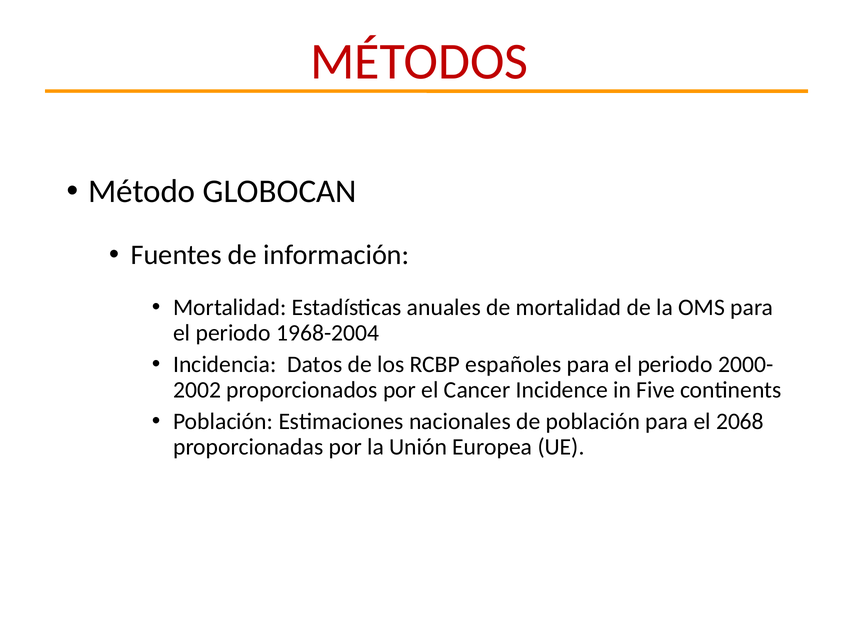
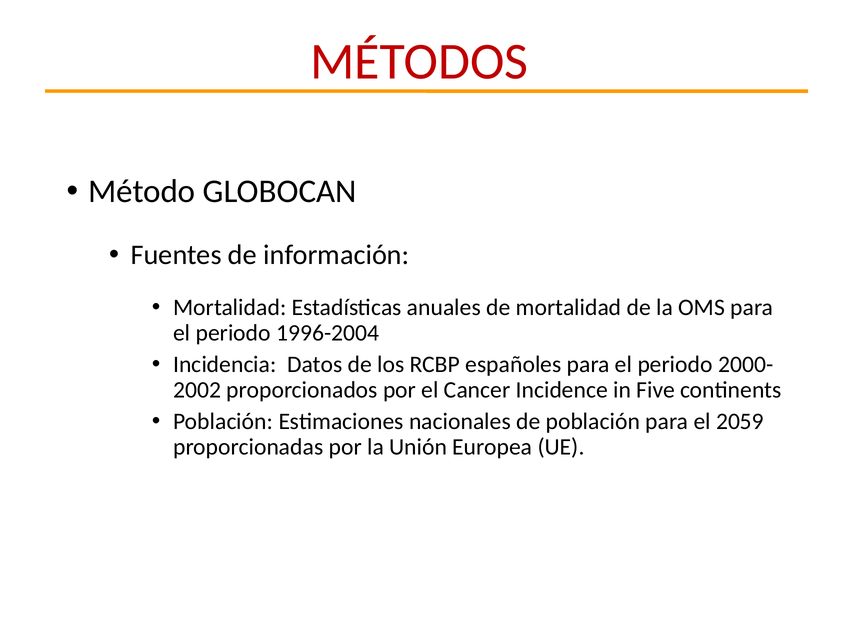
1968-2004: 1968-2004 -> 1996-2004 (328, 333)
2068: 2068 -> 2059 (740, 422)
